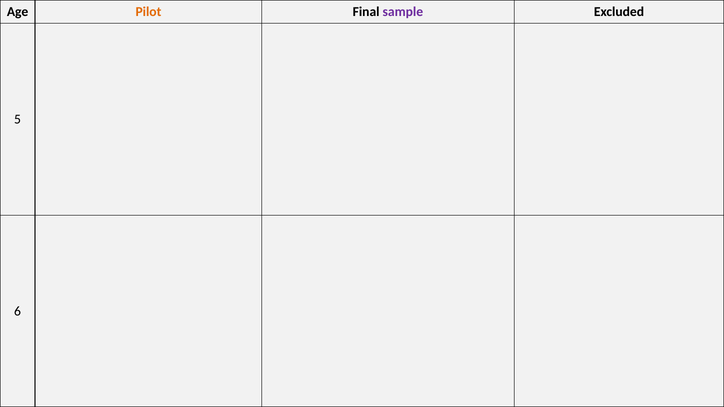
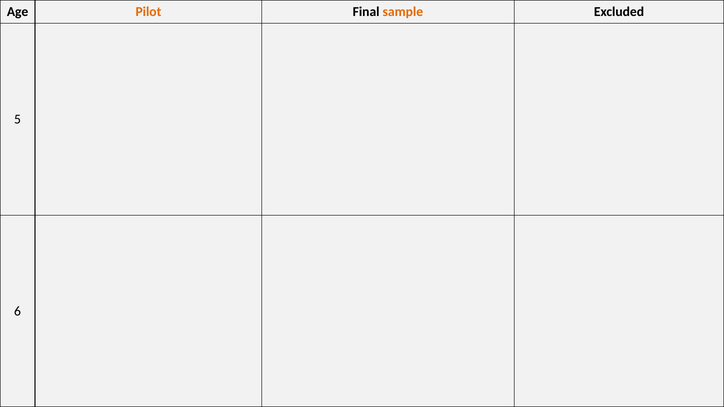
sample colour: purple -> orange (403, 12)
